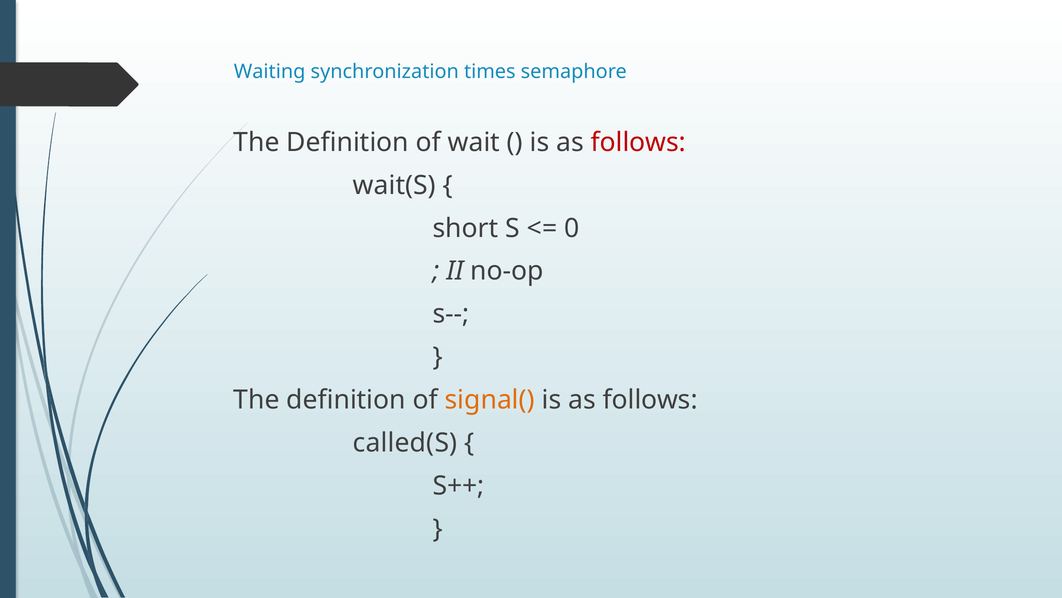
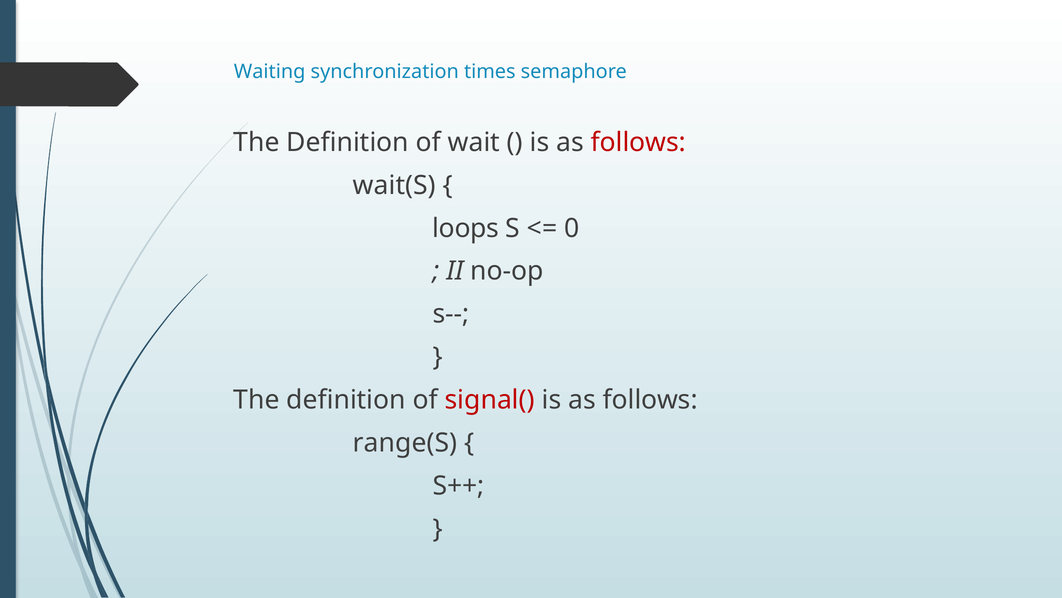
short: short -> loops (466, 228)
signal( colour: orange -> red (490, 400)
called(S: called(S -> range(S (405, 443)
